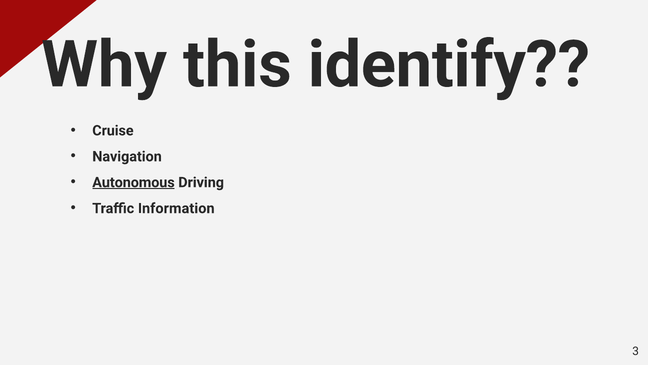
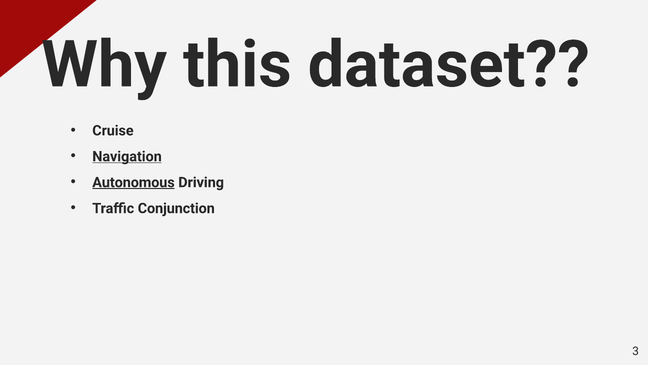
identify: identify -> dataset (449, 65)
Navigation underline: none -> present (127, 156)
Information: Information -> Conjunction (176, 208)
